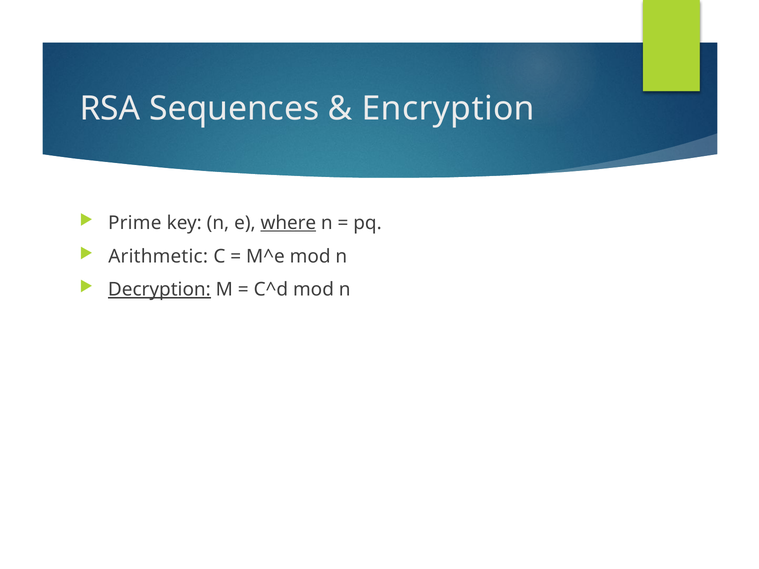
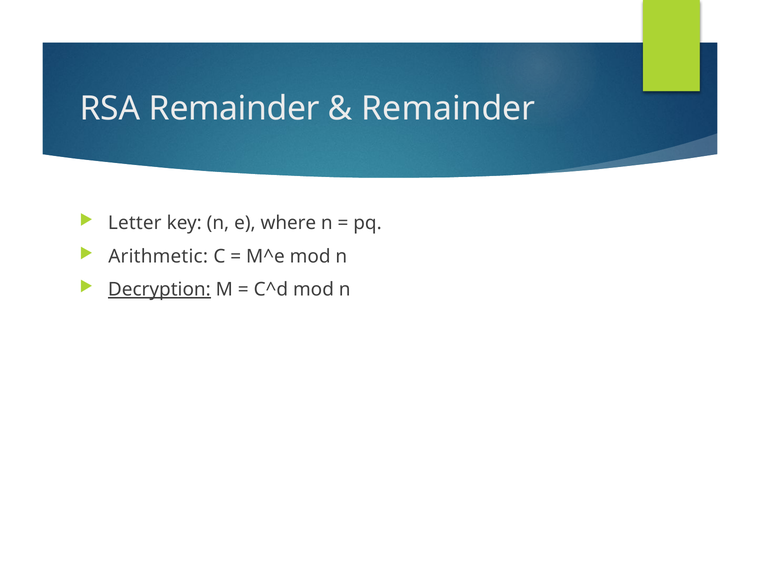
RSA Sequences: Sequences -> Remainder (234, 109)
Encryption: Encryption -> Remainder (448, 109)
Prime: Prime -> Letter (135, 223)
where underline: present -> none (288, 223)
